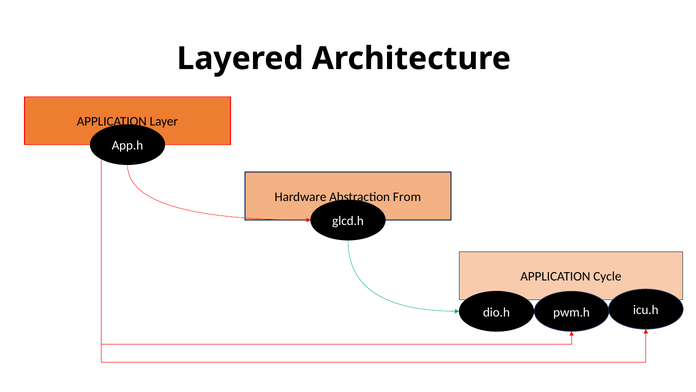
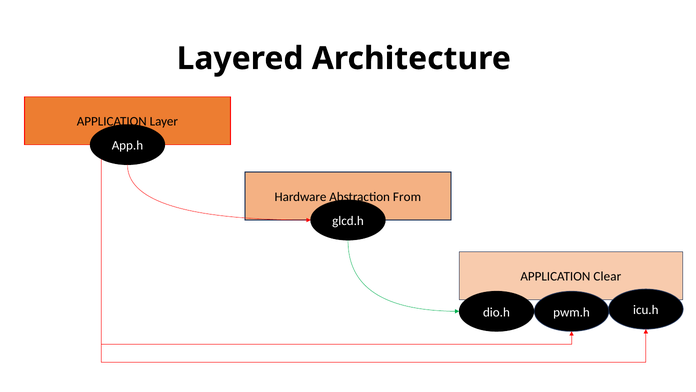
Cycle: Cycle -> Clear (607, 276)
